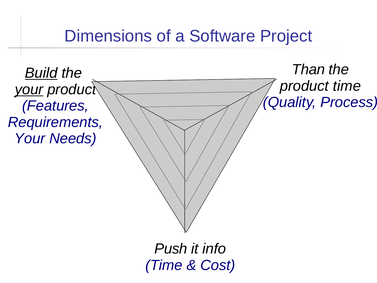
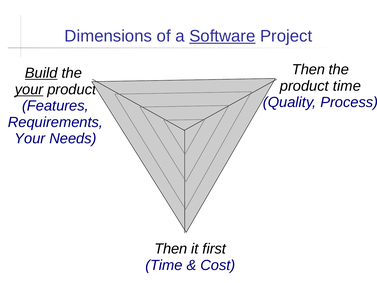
Software underline: none -> present (222, 36)
Than: Than -> Then (308, 70)
Push: Push -> Then (171, 249)
info: info -> first (214, 249)
